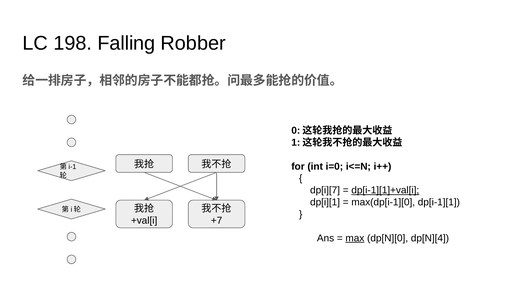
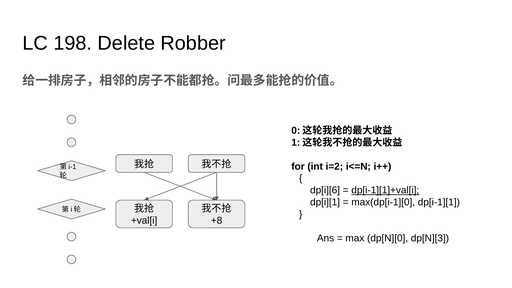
Falling: Falling -> Delete (126, 43)
i=0: i=0 -> i=2 (334, 166)
dp[i][7: dp[i][7 -> dp[i][6 (325, 190)
+7: +7 -> +8 (217, 221)
max underline: present -> none (355, 238)
dp[N][4: dp[N][4 -> dp[N][3 (430, 238)
